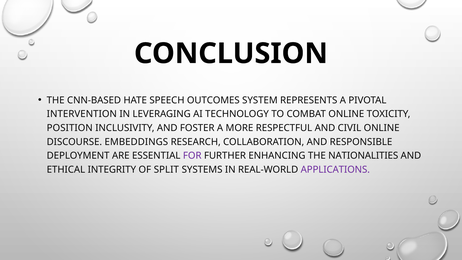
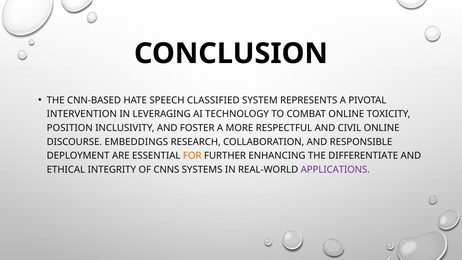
OUTCOMES: OUTCOMES -> CLASSIFIED (213, 100)
FOR colour: purple -> orange (192, 156)
NATIONALITIES: NATIONALITIES -> DIFFERENTIATE (363, 156)
SPLIT: SPLIT -> CNNS (166, 169)
